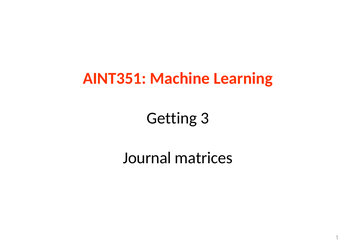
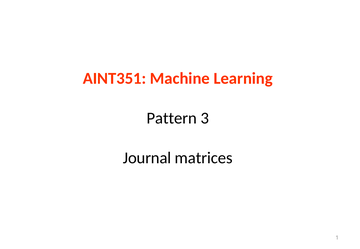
Getting: Getting -> Pattern (172, 118)
